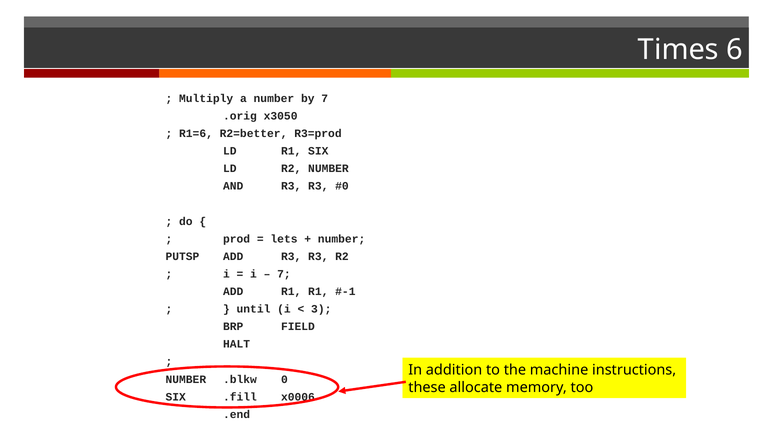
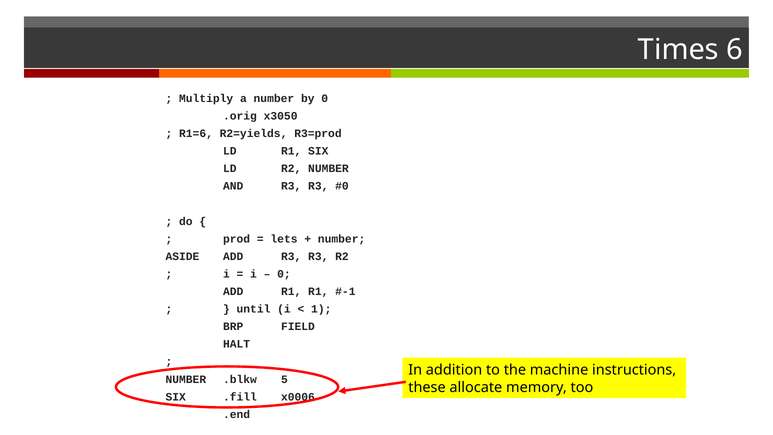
by 7: 7 -> 0 (325, 98)
R2=better: R2=better -> R2=yields (254, 133)
PUTSP: PUTSP -> ASIDE (182, 256)
7: 7 -> 0 (284, 274)
3: 3 -> 1 (321, 309)
0: 0 -> 5 (284, 379)
